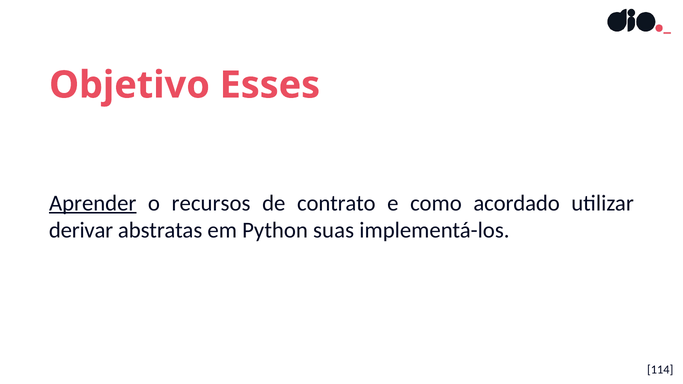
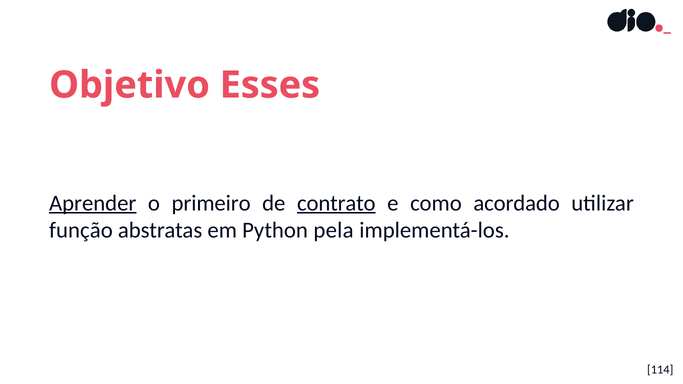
recursos: recursos -> primeiro (211, 203)
contrato underline: none -> present (336, 203)
derivar: derivar -> função (81, 230)
suas: suas -> pela (334, 230)
